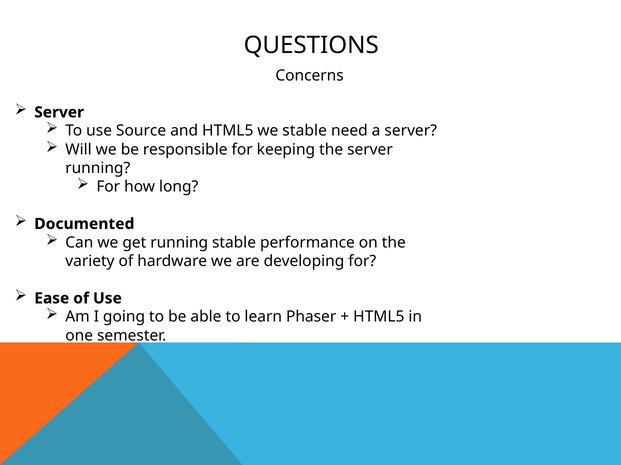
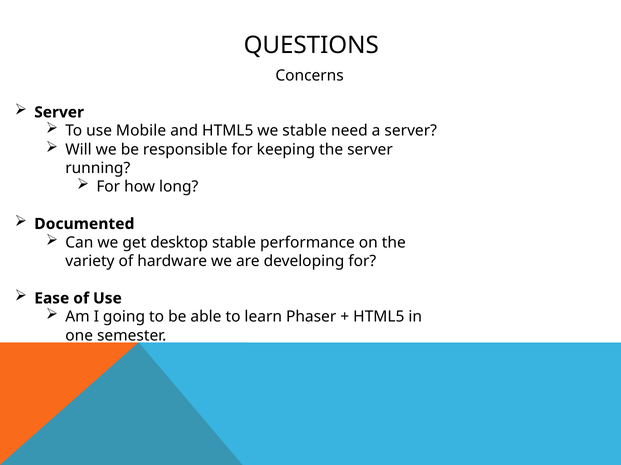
Source: Source -> Mobile (141, 131)
get running: running -> desktop (179, 243)
